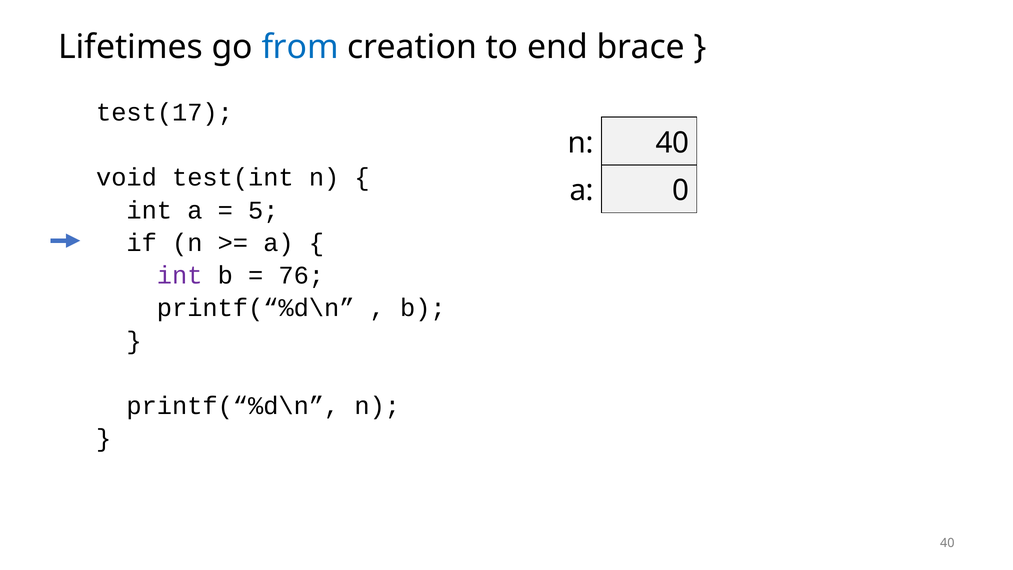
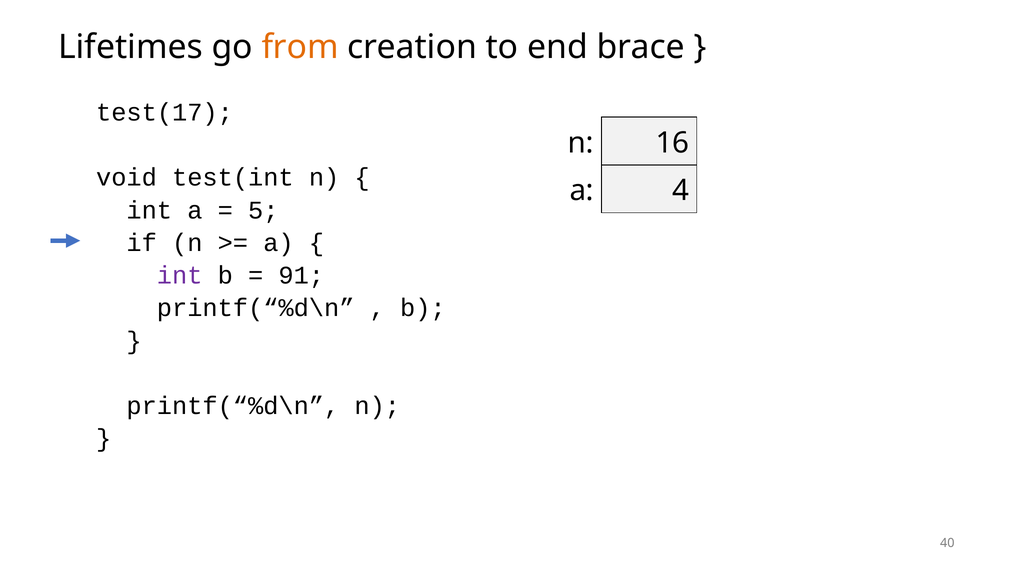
from colour: blue -> orange (300, 47)
n 40: 40 -> 16 (672, 143)
0: 0 -> 4 (681, 190)
76: 76 -> 91 (301, 275)
